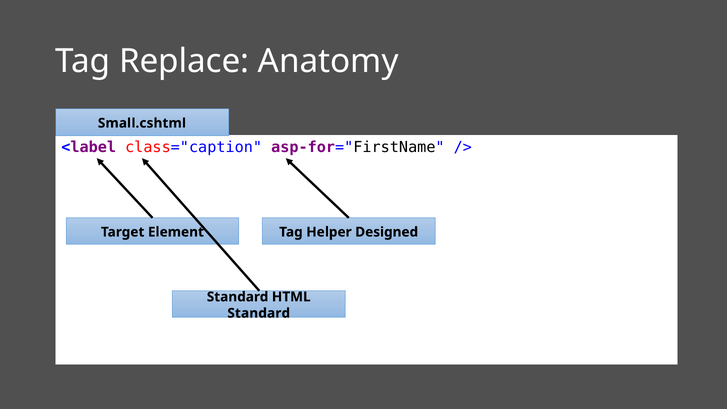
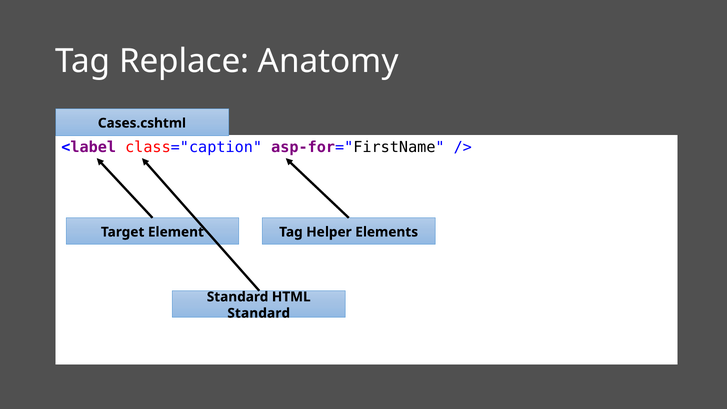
Small.cshtml: Small.cshtml -> Cases.cshtml (142, 123)
Designed: Designed -> Elements (387, 232)
